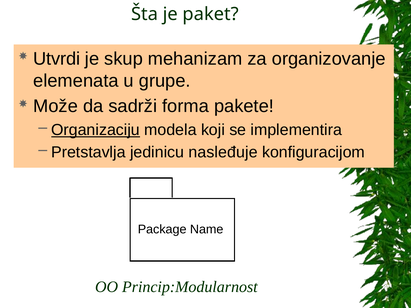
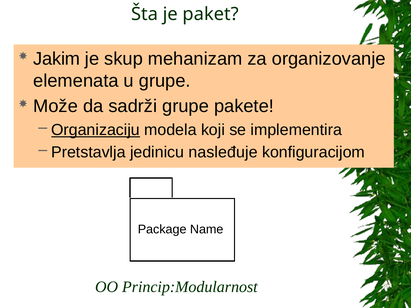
Utvrdi: Utvrdi -> Jakim (57, 59)
sadrži forma: forma -> grupe (186, 106)
